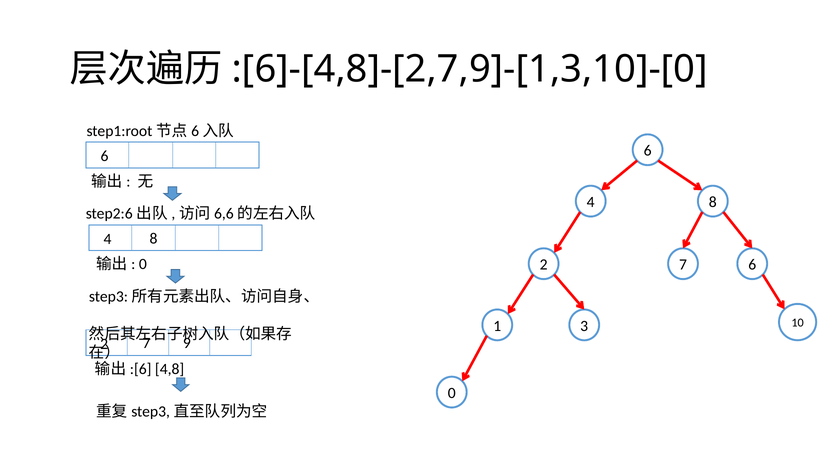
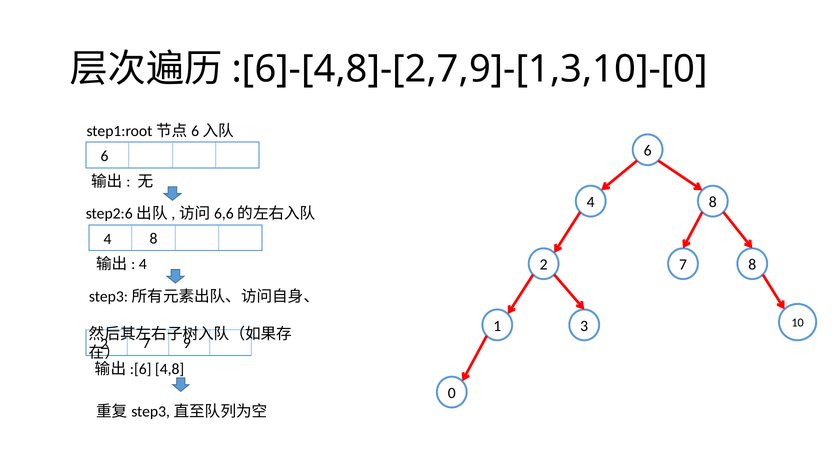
0: 0 -> 4 (143, 264)
7 6: 6 -> 8 (752, 265)
